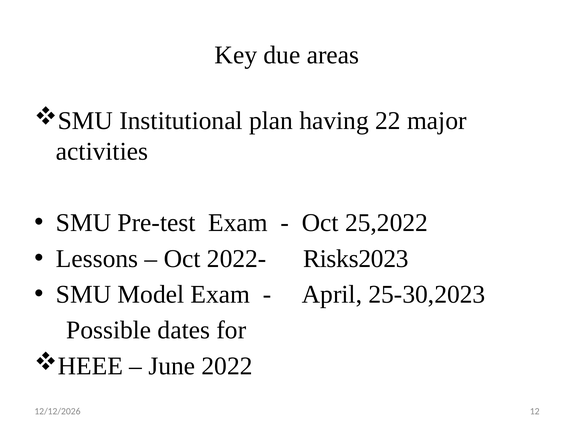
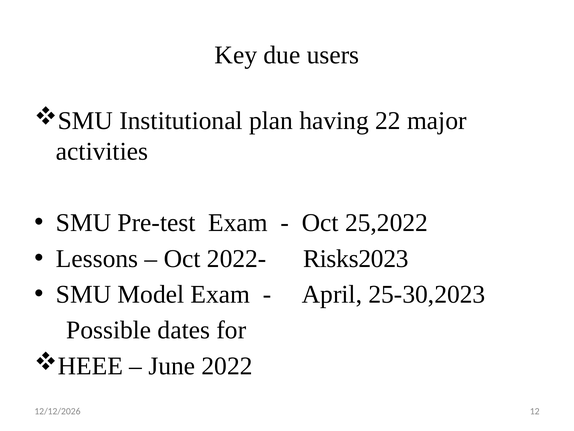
areas: areas -> users (333, 55)
